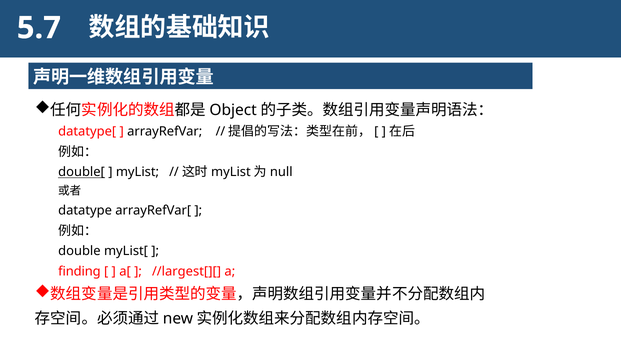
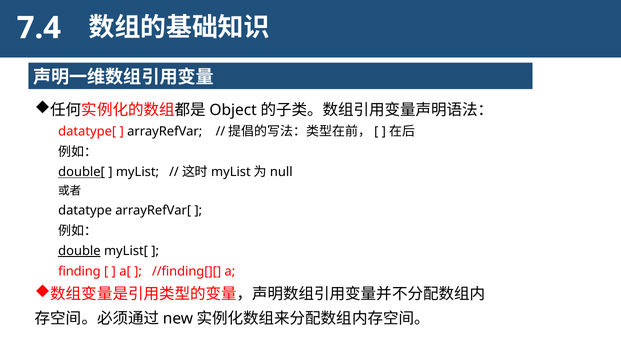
5.7: 5.7 -> 7.4 (39, 28)
double underline: none -> present (79, 251)
//largest[][: //largest[][ -> //finding[][ (187, 271)
